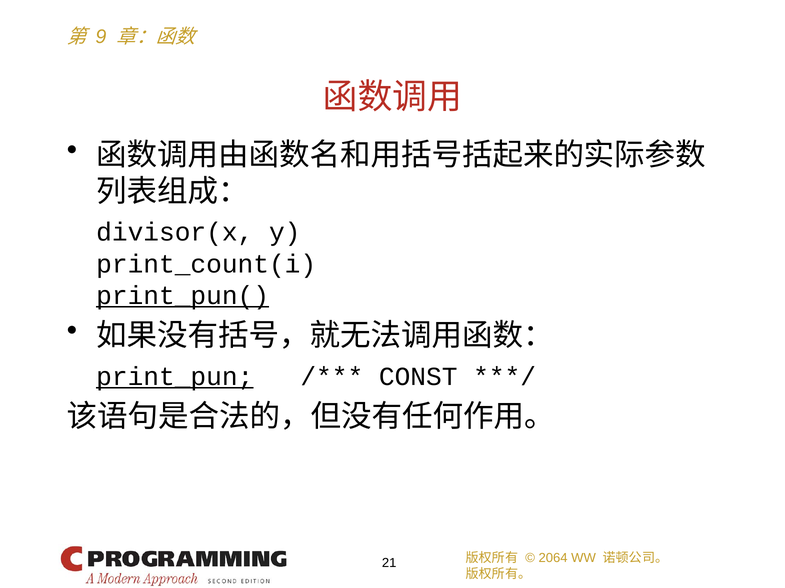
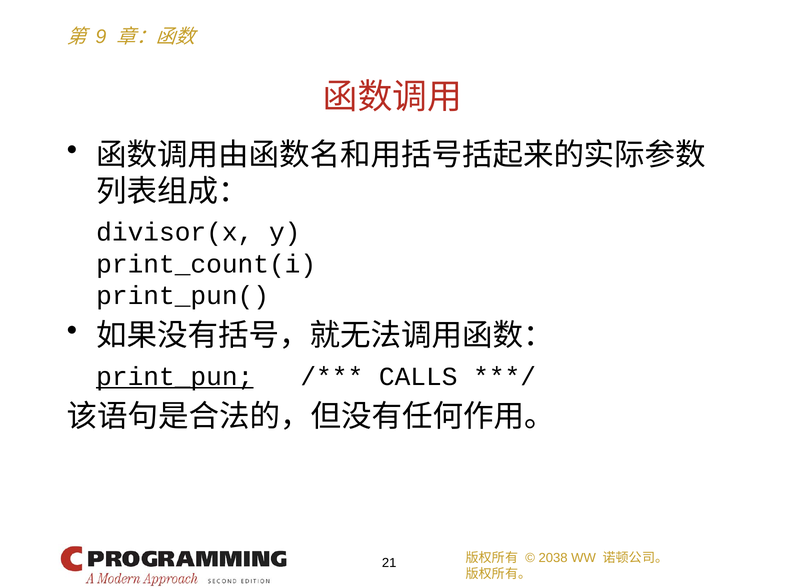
print_pun( underline: present -> none (183, 296)
CONST: CONST -> CALLS (418, 377)
2064: 2064 -> 2038 (553, 559)
